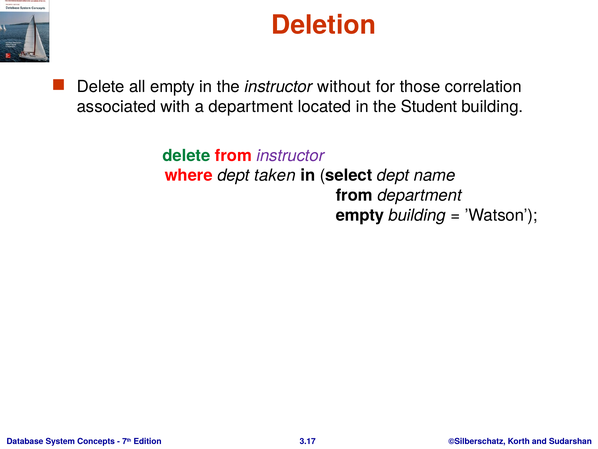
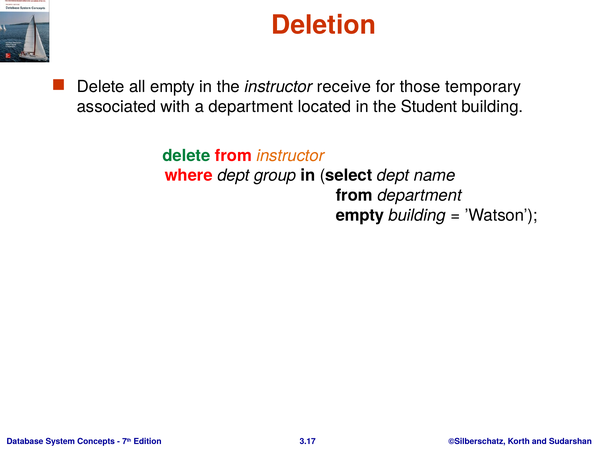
without: without -> receive (344, 86)
correlation: correlation -> temporary (483, 86)
instructor colour: purple -> orange (290, 155)
taken: taken -> group (275, 175)
